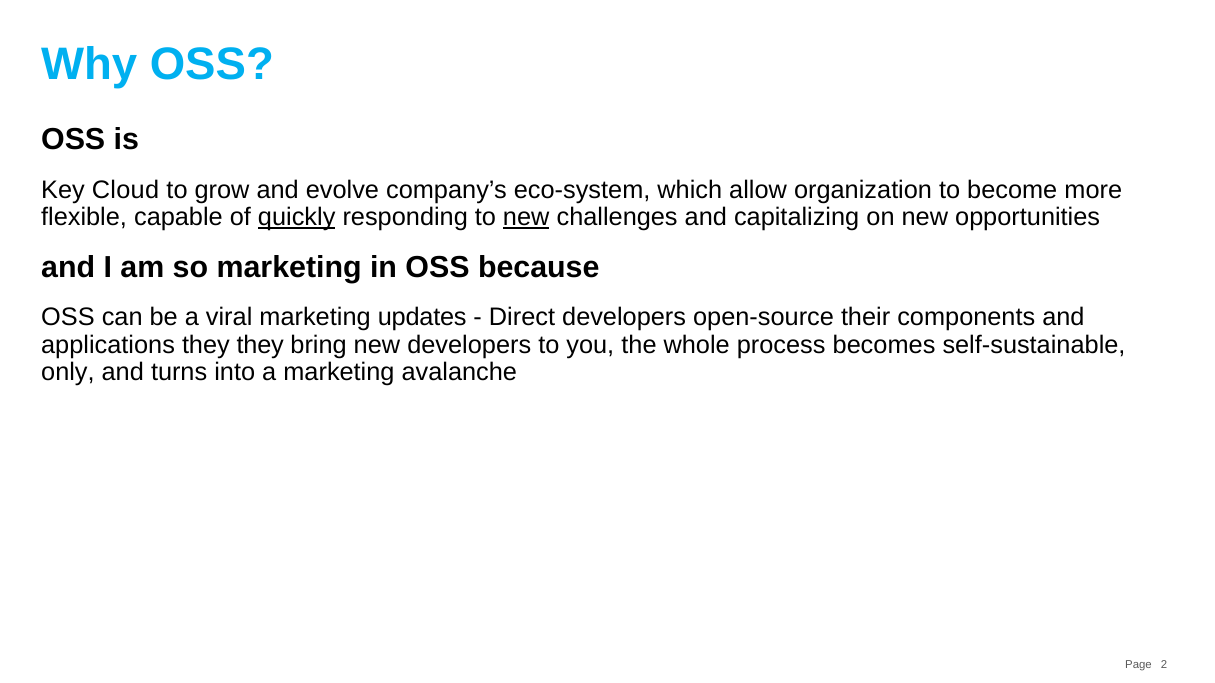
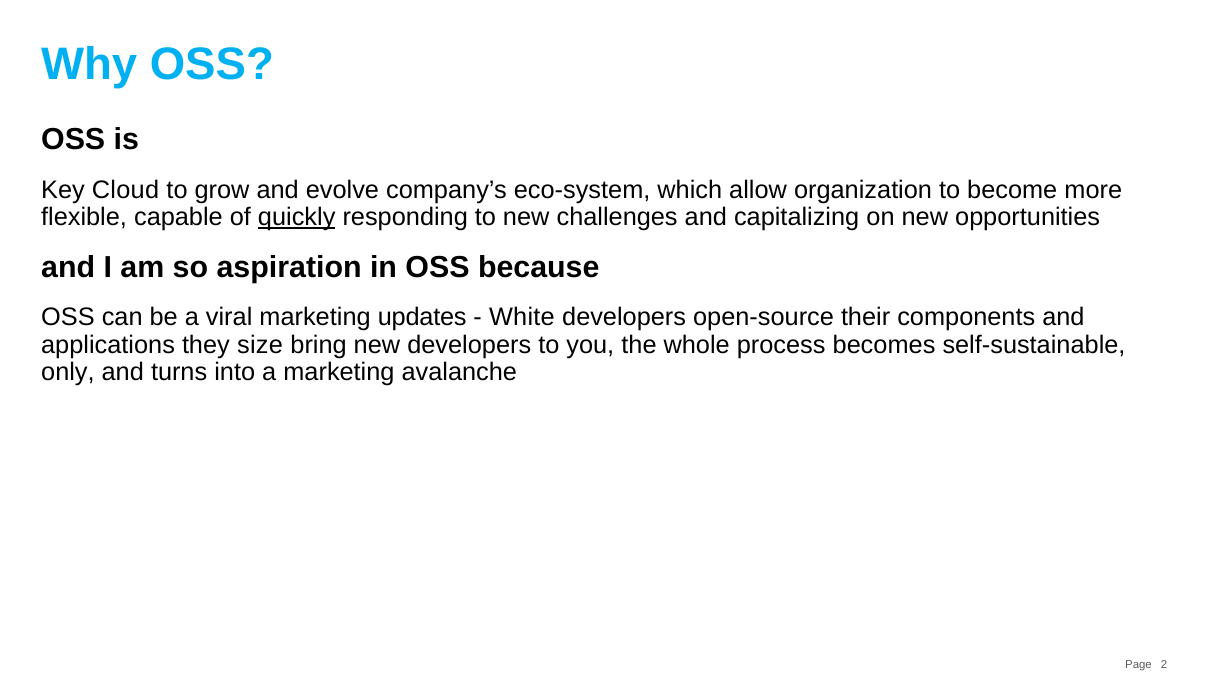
new underline: present -> none (526, 217)
so marketing: marketing -> aspiration (289, 267)
Direct: Direct -> White (522, 318)
they they: they -> size (260, 345)
